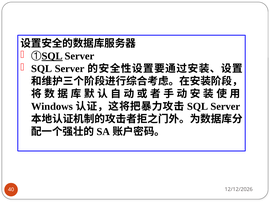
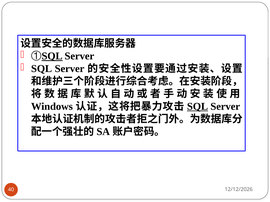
SQL underline: none -> present (198, 107)
